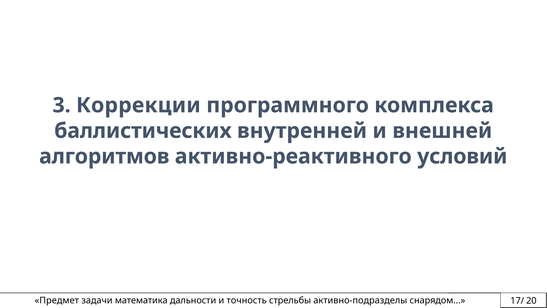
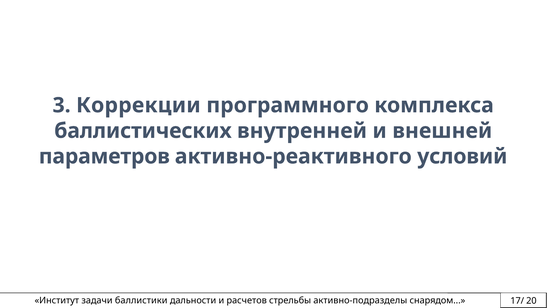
алгоритмов: алгоритмов -> параметров (104, 156)
Предмет: Предмет -> Институт (57, 300)
математика: математика -> баллистики (141, 300)
точность: точность -> расчетов (247, 300)
